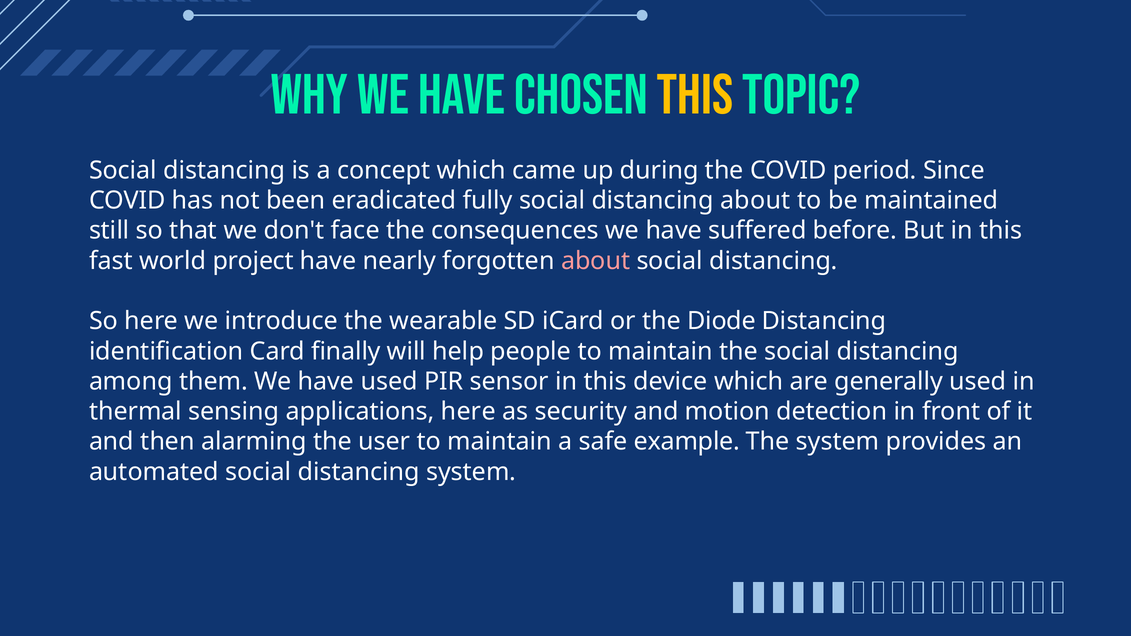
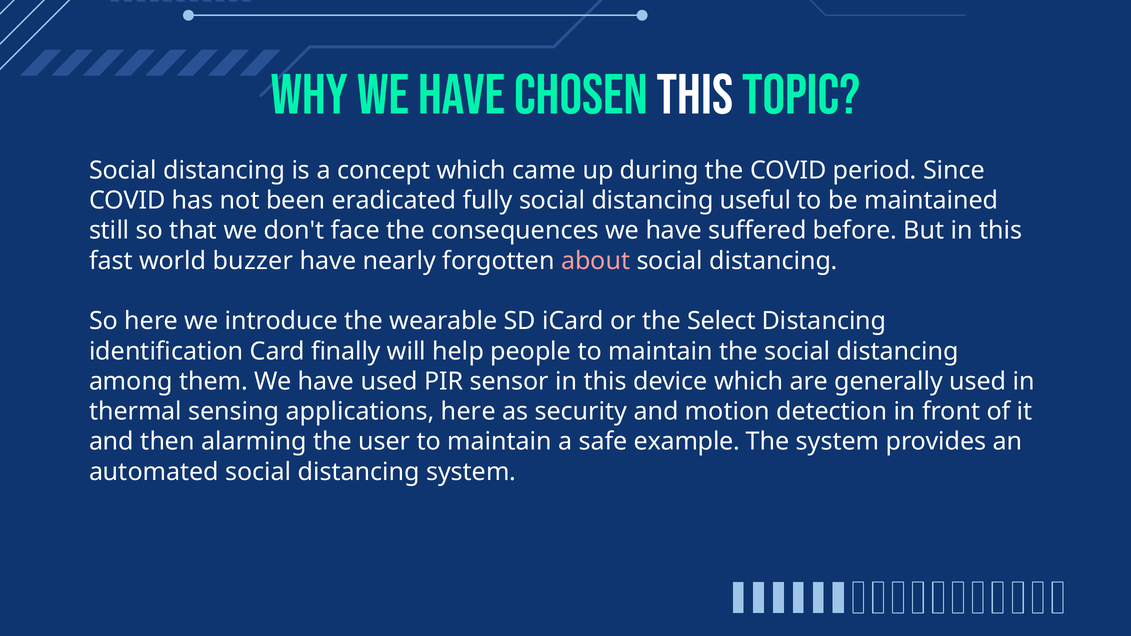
this colour: yellow -> white (695, 95)
distancing about: about -> useful (756, 201)
project: project -> buzzer (253, 261)
Diode: Diode -> Select (721, 321)
